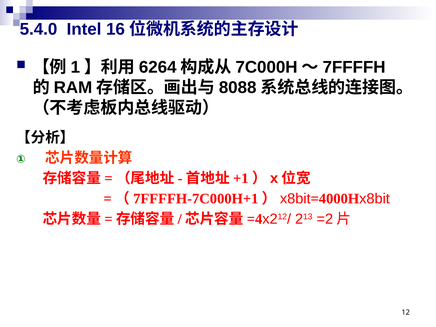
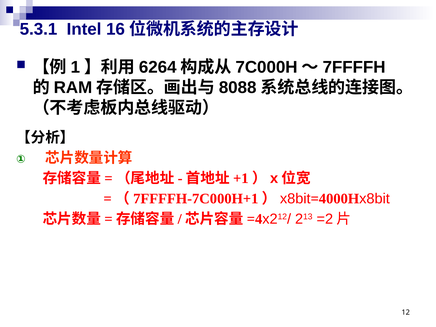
5.4.0: 5.4.0 -> 5.3.1 (39, 29)
